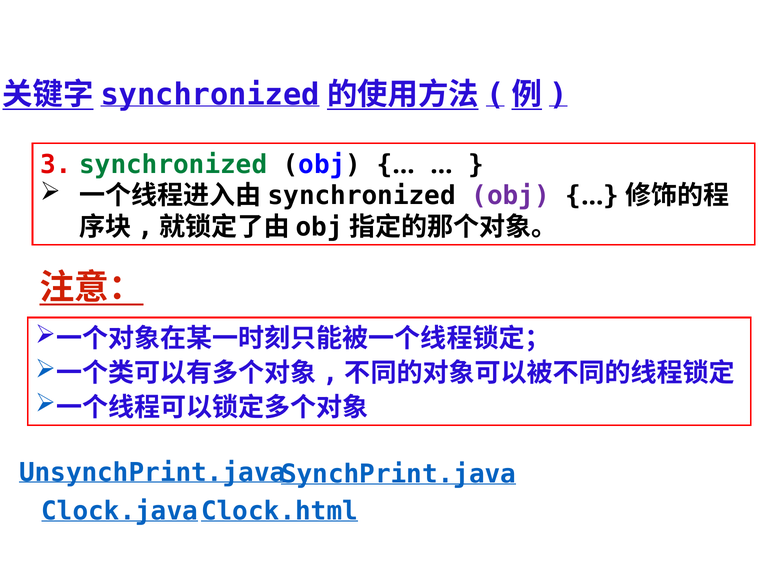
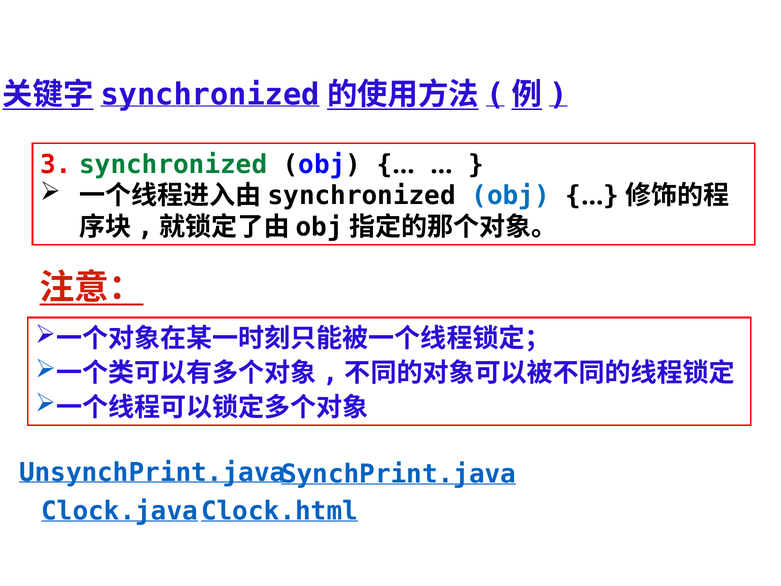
obj colour: purple -> blue (511, 196)
